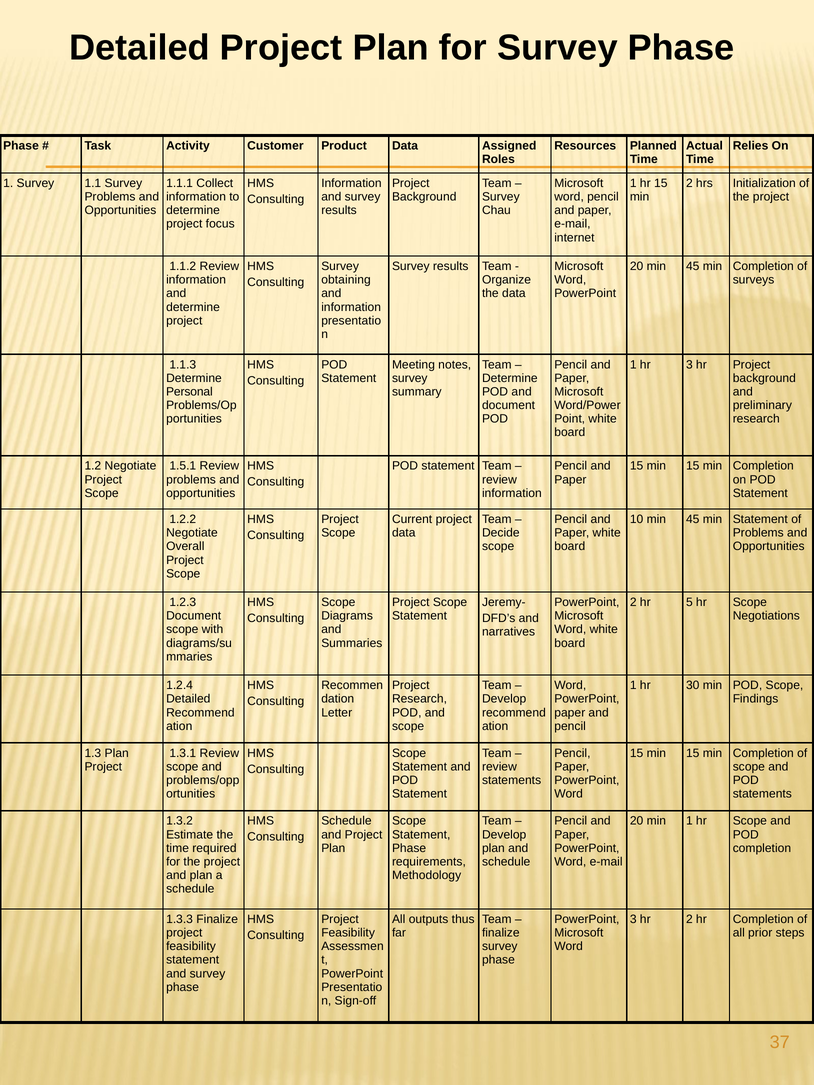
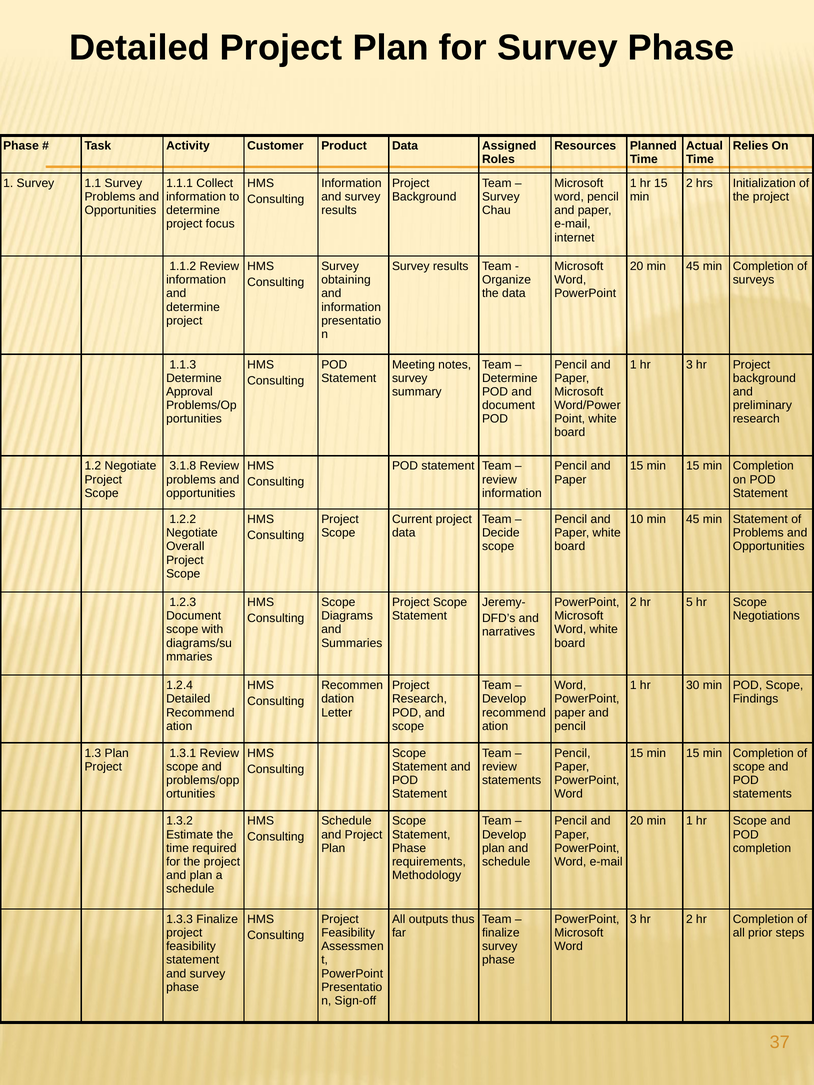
Personal: Personal -> Approval (189, 392)
1.5.1: 1.5.1 -> 3.1.8 (183, 466)
